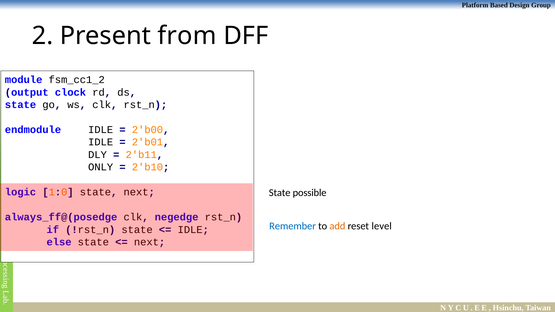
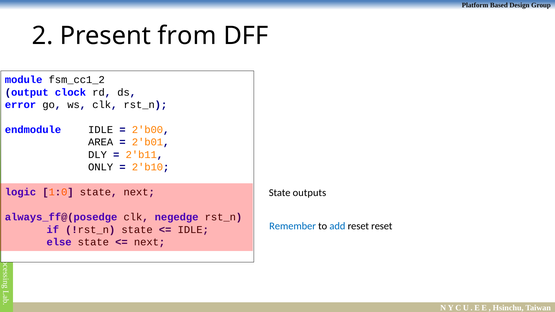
state: state -> error (21, 105)
IDLE: IDLE -> AREA (101, 142)
possible: possible -> outputs (309, 193)
add colour: orange -> blue (337, 226)
reset level: level -> reset (382, 226)
